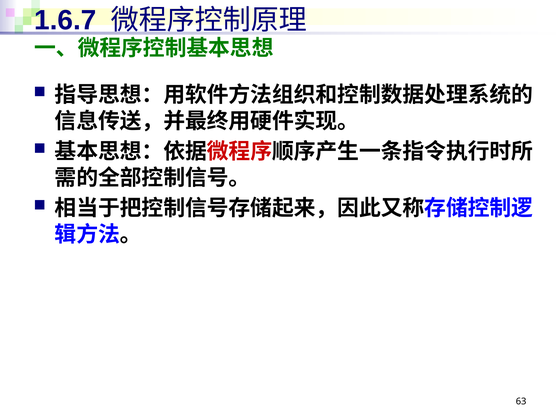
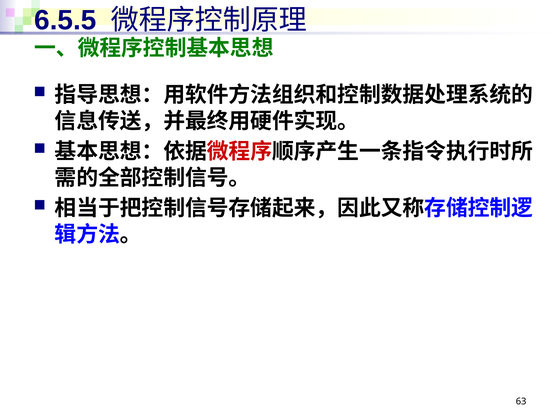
1.6.7: 1.6.7 -> 6.5.5 (65, 20)
